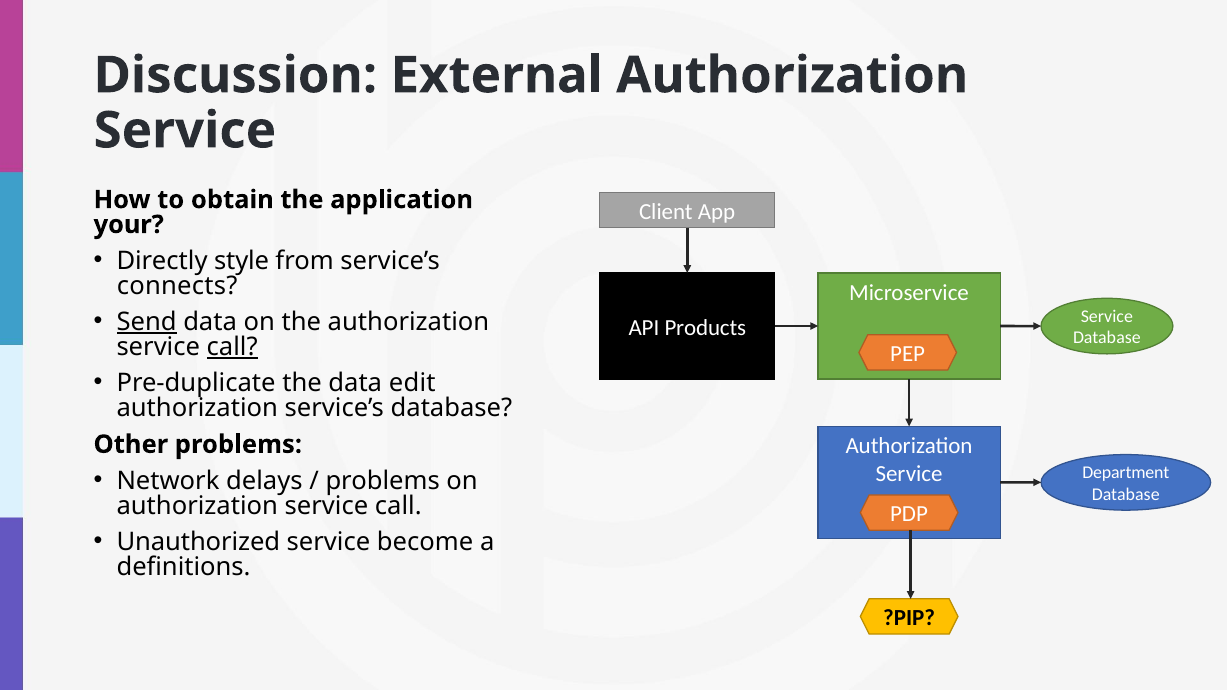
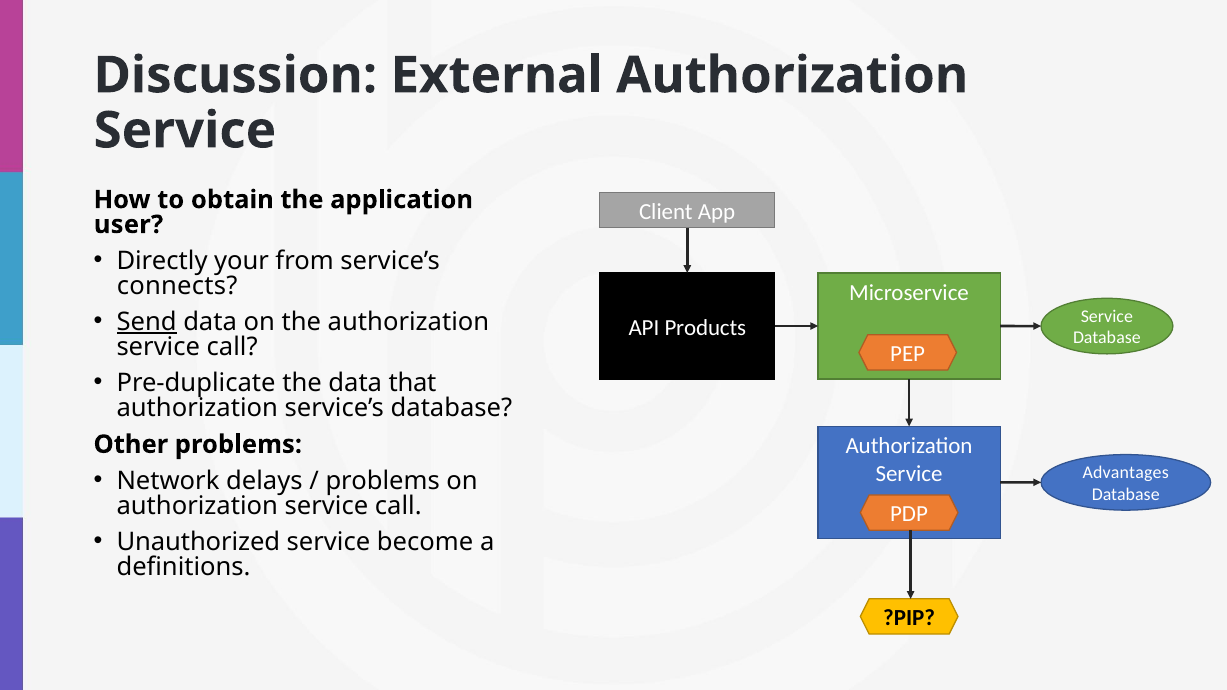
your: your -> user (128, 225)
style: style -> your (242, 261)
call underline: present -> none (232, 347)
edit: edit -> that (413, 383)
Department: Department -> Advantages (1126, 473)
